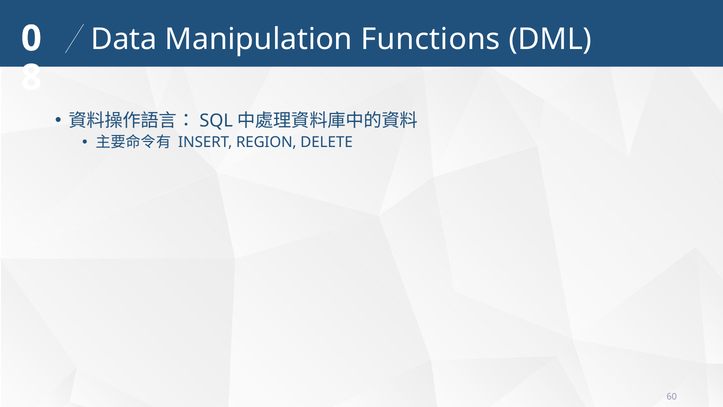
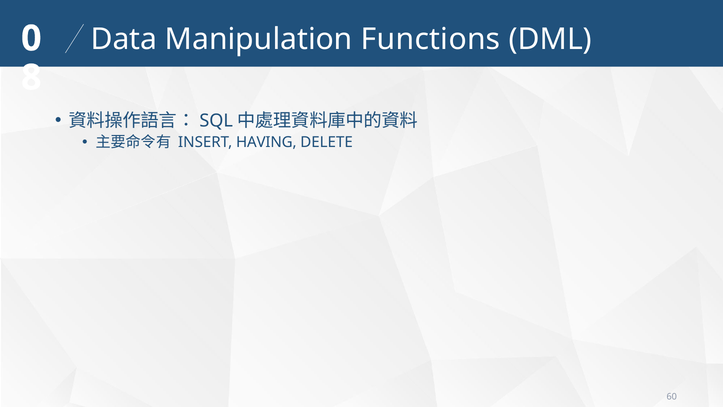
REGION: REGION -> HAVING (266, 142)
